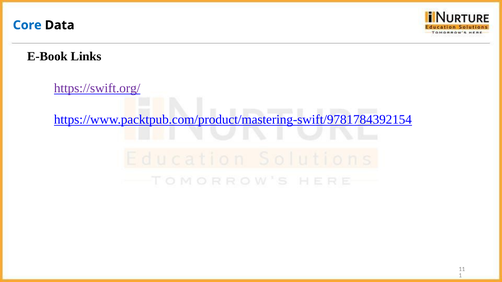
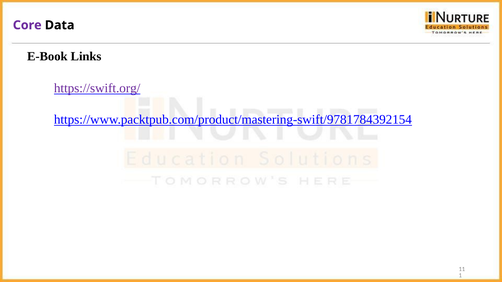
Core colour: blue -> purple (27, 25)
